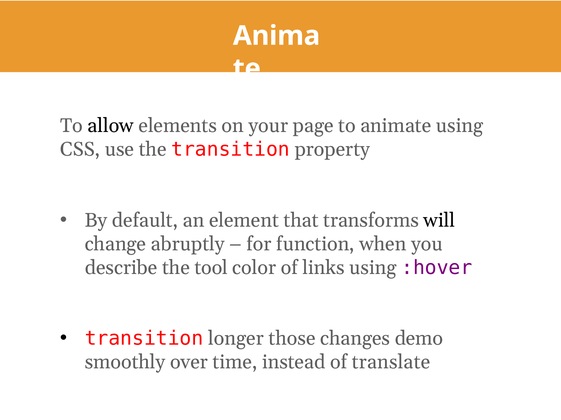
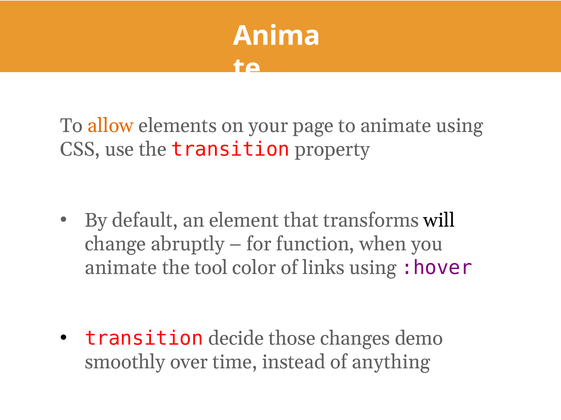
allow colour: black -> orange (111, 126)
describe: describe -> animate (121, 268)
longer: longer -> decide (236, 339)
translate: translate -> anything (391, 363)
